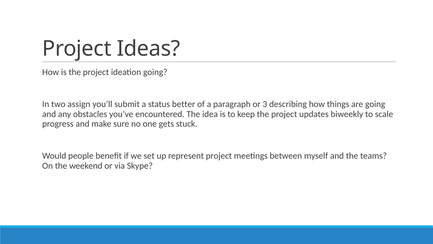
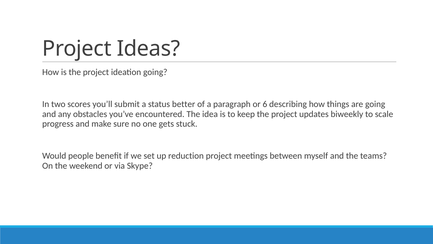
assign: assign -> scores (79, 104)
3: 3 -> 6 (265, 104)
represent: represent -> reduction (186, 156)
